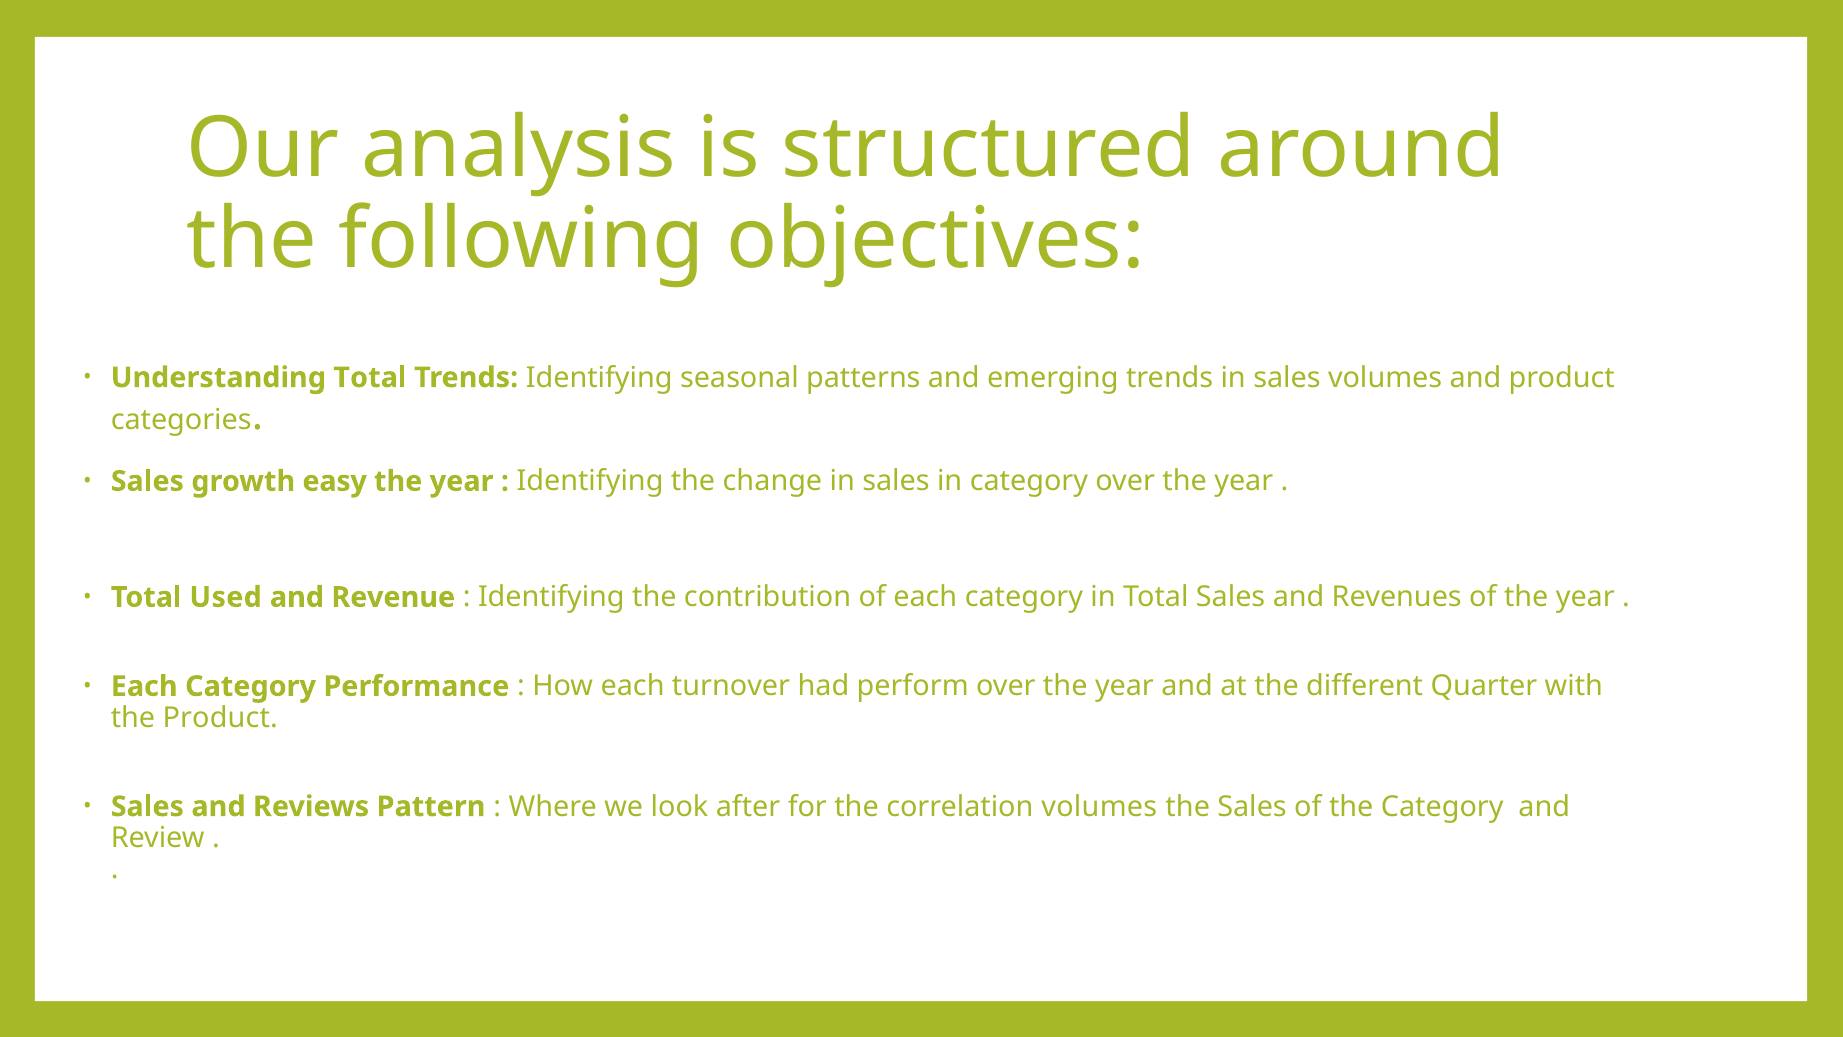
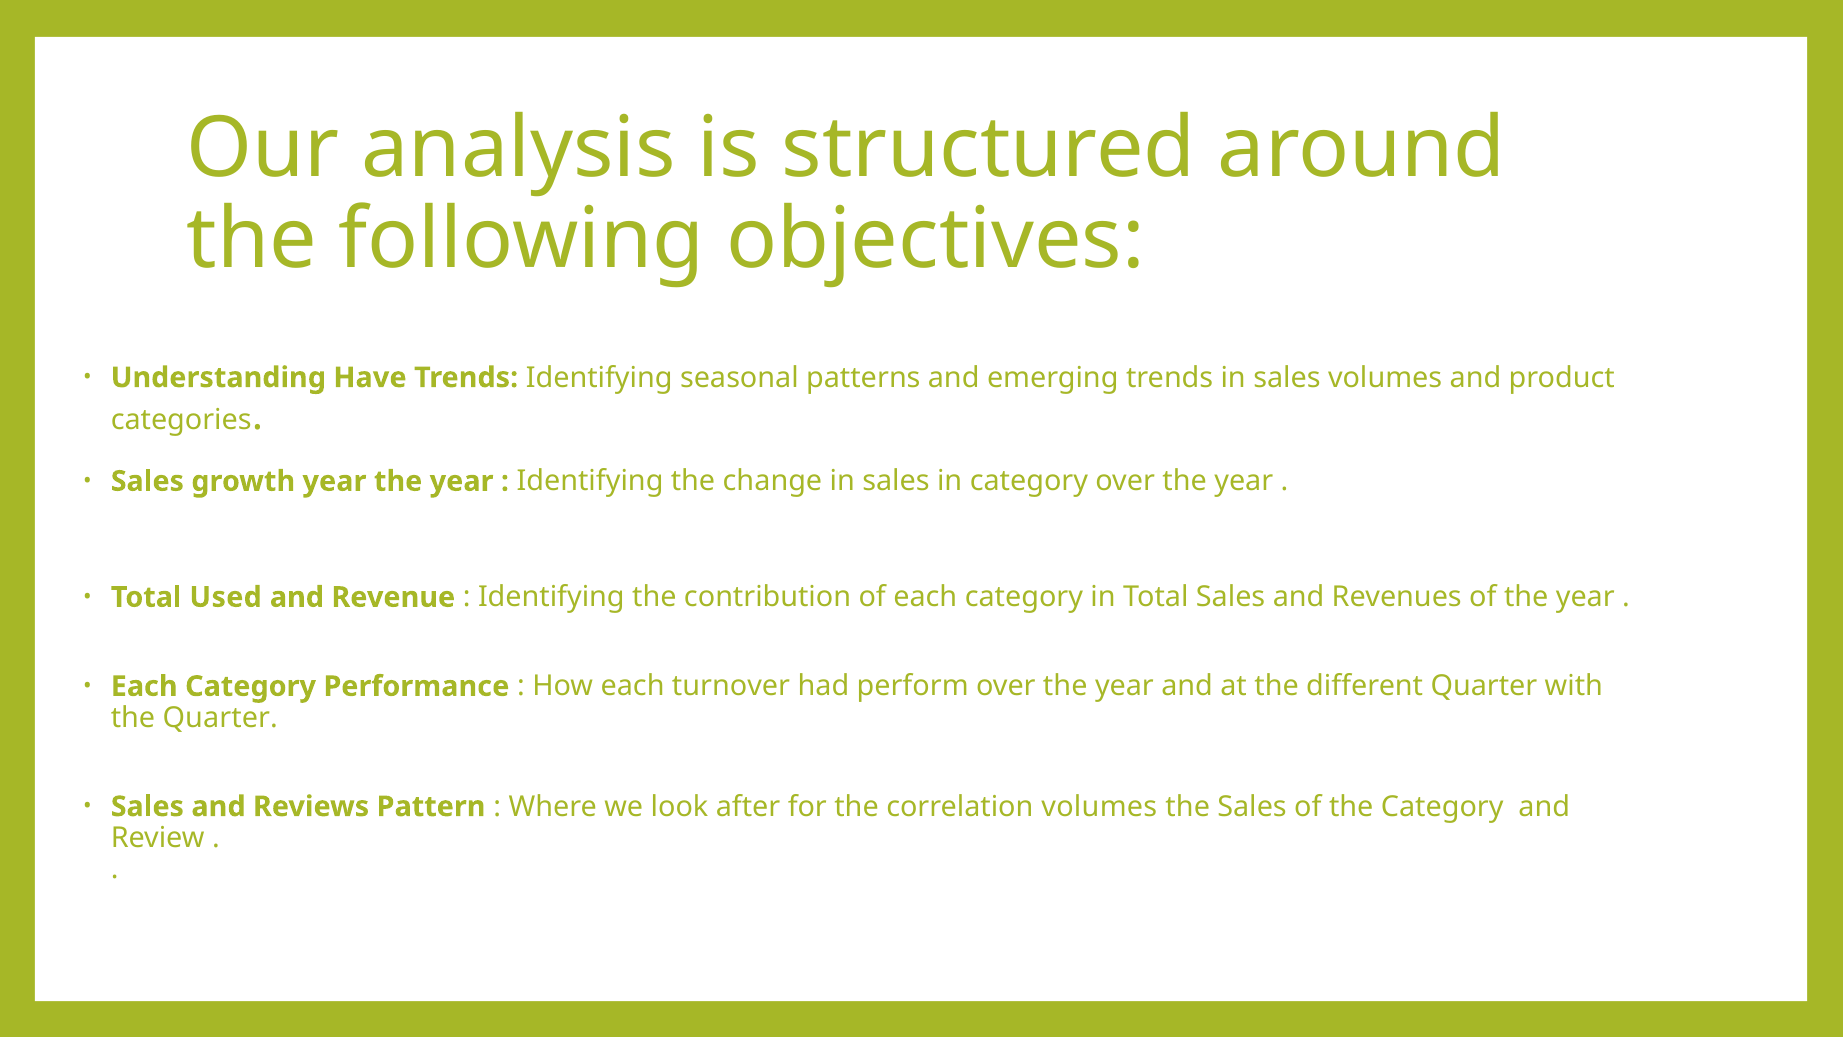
Understanding Total: Total -> Have (370, 378)
growth easy: easy -> year (334, 481)
the Product: Product -> Quarter (220, 717)
